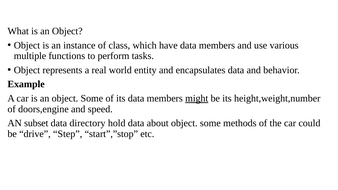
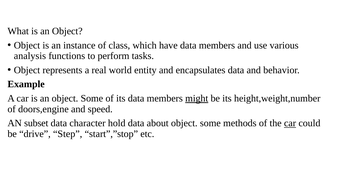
multiple: multiple -> analysis (30, 56)
directory: directory -> character (88, 123)
car underline: none -> present (290, 123)
